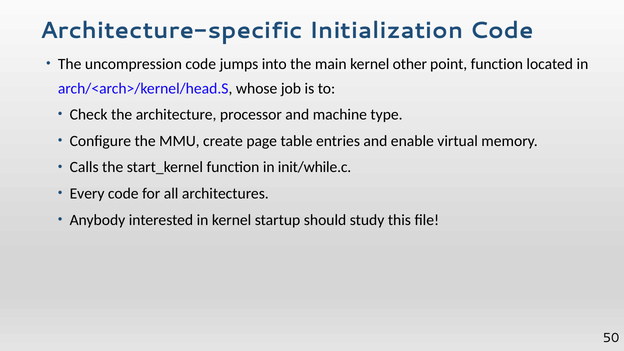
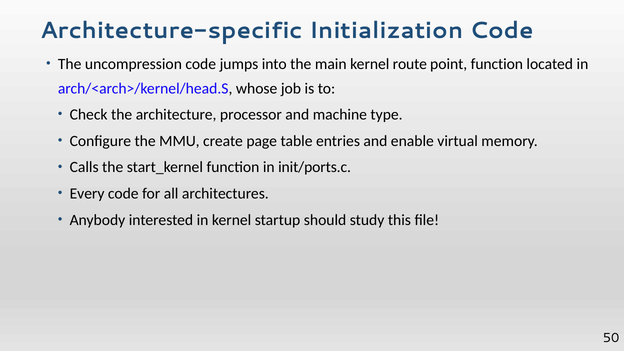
other: other -> route (410, 64)
init/while.c: init/while.c -> init/ports.c (315, 167)
